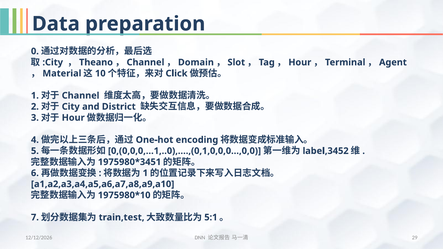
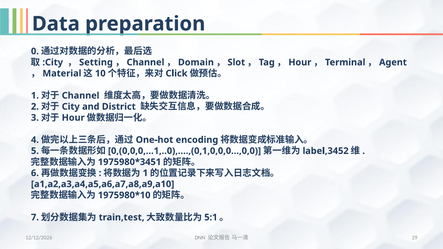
Theano: Theano -> Setting (96, 62)
